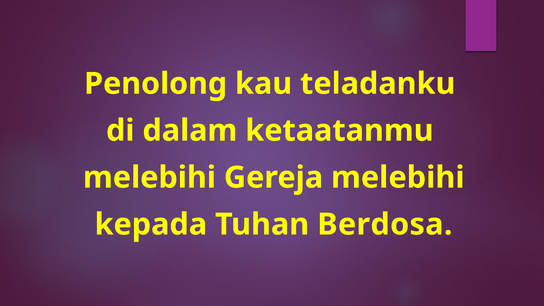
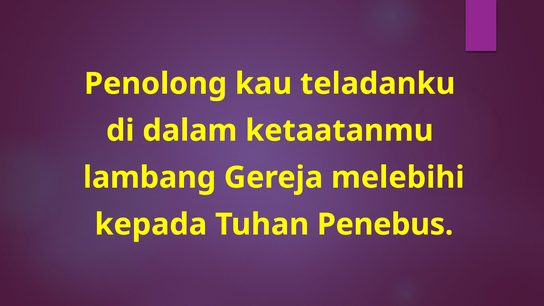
melebihi: melebihi -> lambang (150, 178)
Berdosa: Berdosa -> Penebus (385, 224)
